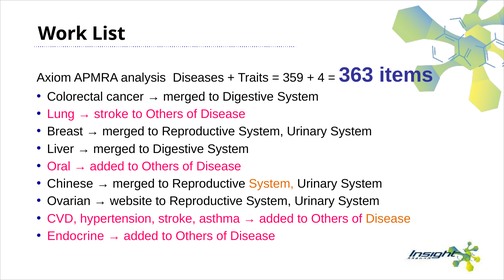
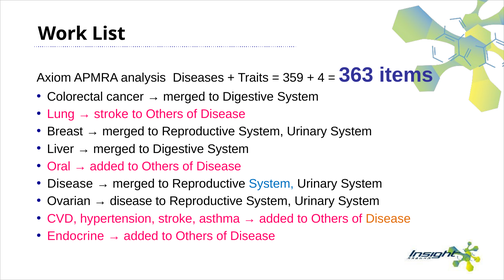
Chinese: Chinese -> Disease (70, 184)
System colour: orange -> blue (271, 184)
website: website -> disease (131, 201)
